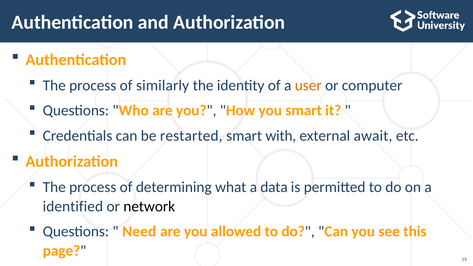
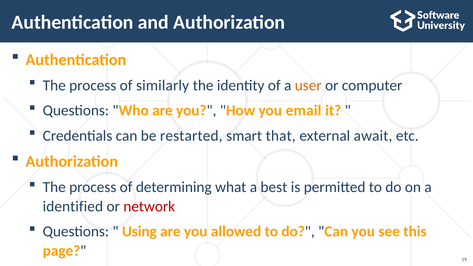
you smart: smart -> email (304, 111)
with: with -> that (281, 136)
data: data -> best (274, 187)
network colour: black -> red (149, 206)
Need: Need -> Using (139, 232)
